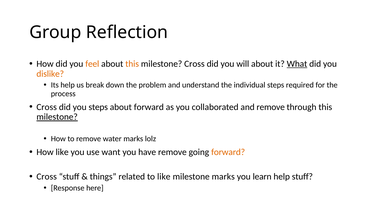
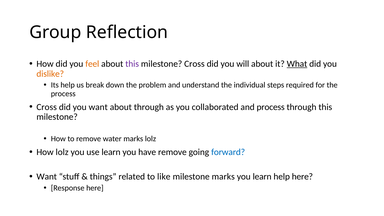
this colour: orange -> purple (132, 64)
you steps: steps -> want (98, 107)
about forward: forward -> through (149, 107)
and remove: remove -> process (271, 107)
milestone underline: present -> none (57, 117)
How like: like -> lolz (62, 152)
use want: want -> learn (111, 152)
forward colour: orange -> blue (228, 152)
Cross: Cross -> Want (47, 177)
help stuff: stuff -> here (302, 177)
